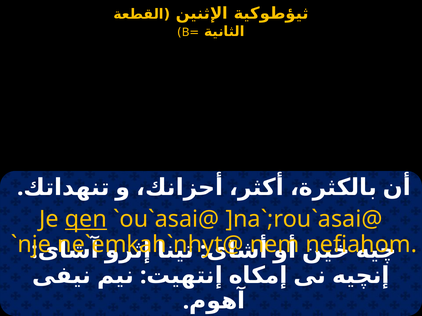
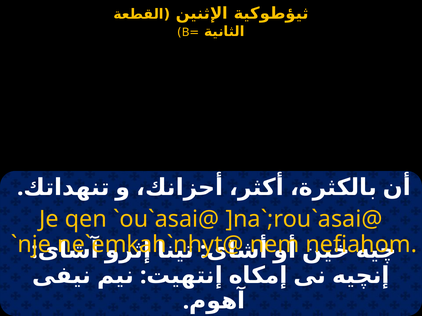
qen underline: present -> none (86, 220)
